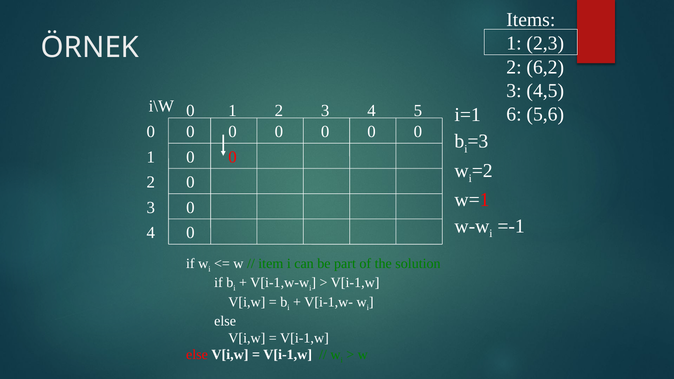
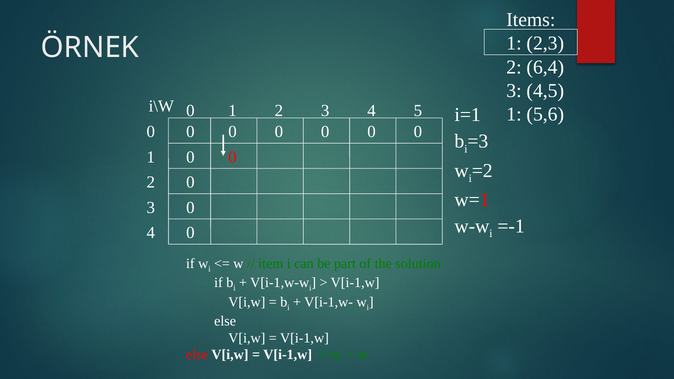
6,2: 6,2 -> 6,4 (545, 67)
6: 6 -> 1 (514, 114)
